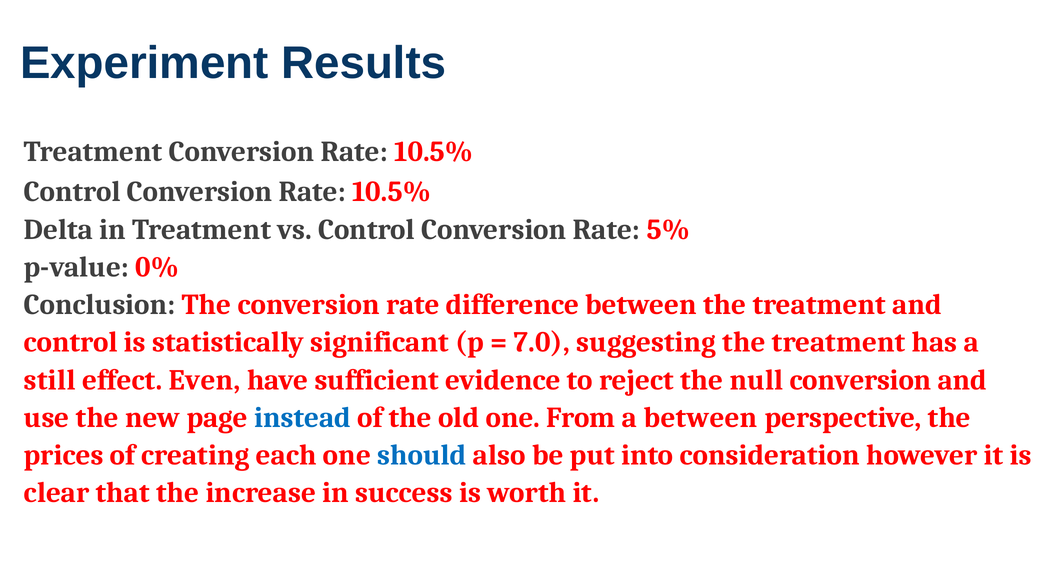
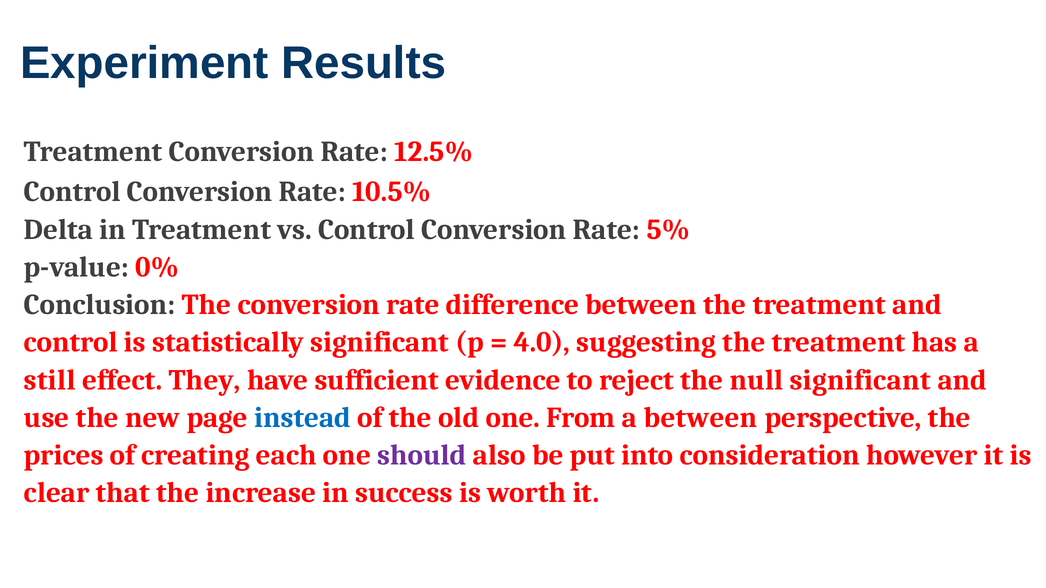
10.5%: 10.5% -> 12.5% (434, 152)
7.0: 7.0 -> 4.0 (542, 343)
Even: Even -> They (205, 380)
null conversion: conversion -> significant (860, 380)
should colour: blue -> purple (422, 455)
